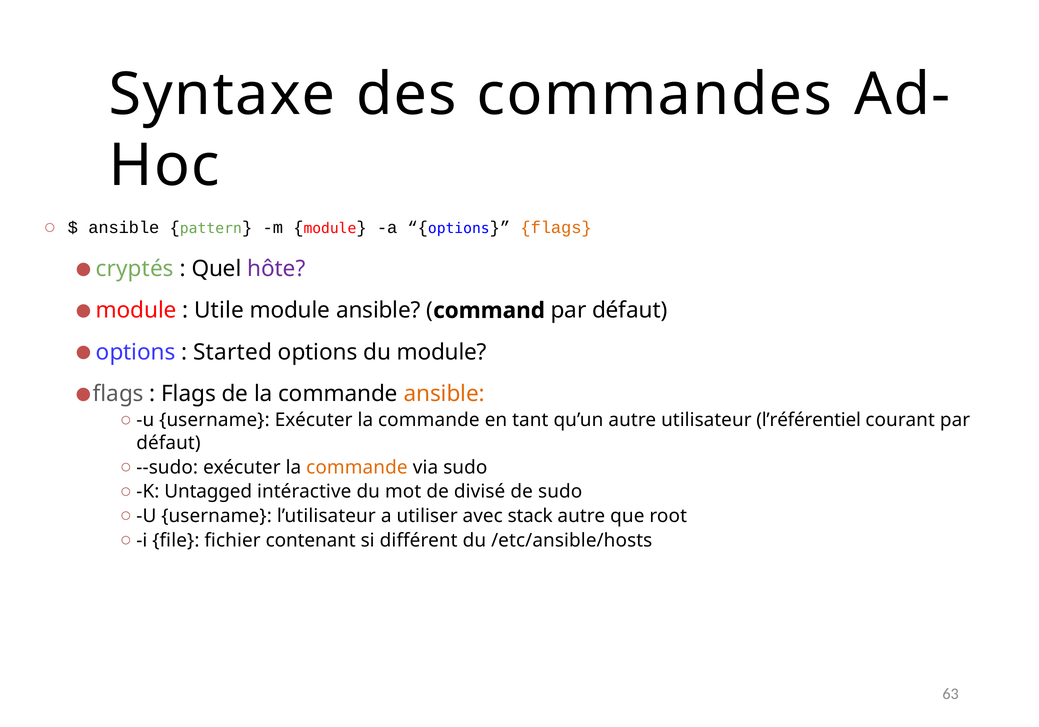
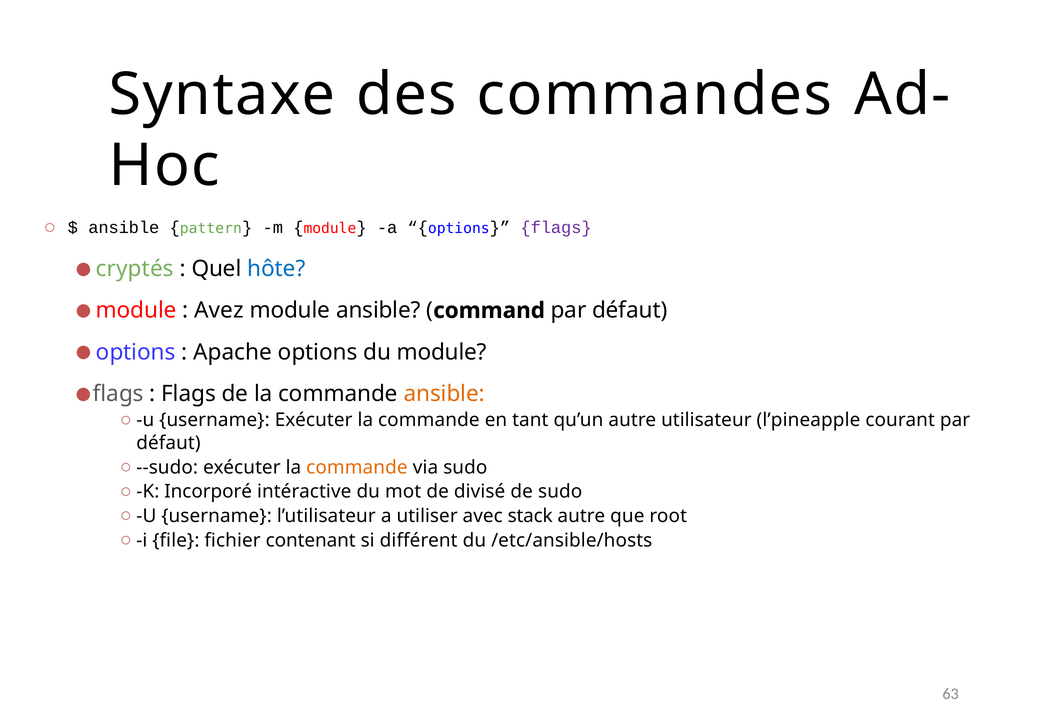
flags colour: orange -> purple (556, 228)
hôte colour: purple -> blue (276, 269)
Utile: Utile -> Avez (219, 311)
Started: Started -> Apache (233, 352)
l’référentiel: l’référentiel -> l’pineapple (808, 420)
Untagged: Untagged -> Incorporé (208, 492)
